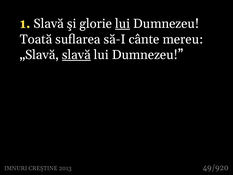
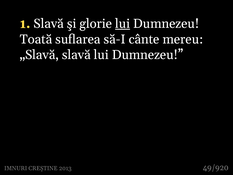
slavă underline: present -> none (76, 55)
